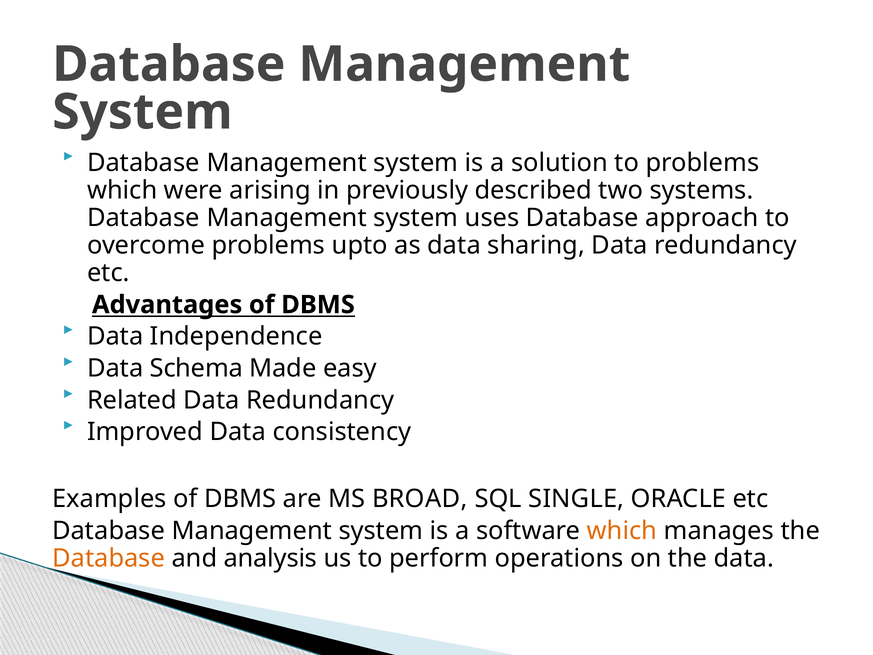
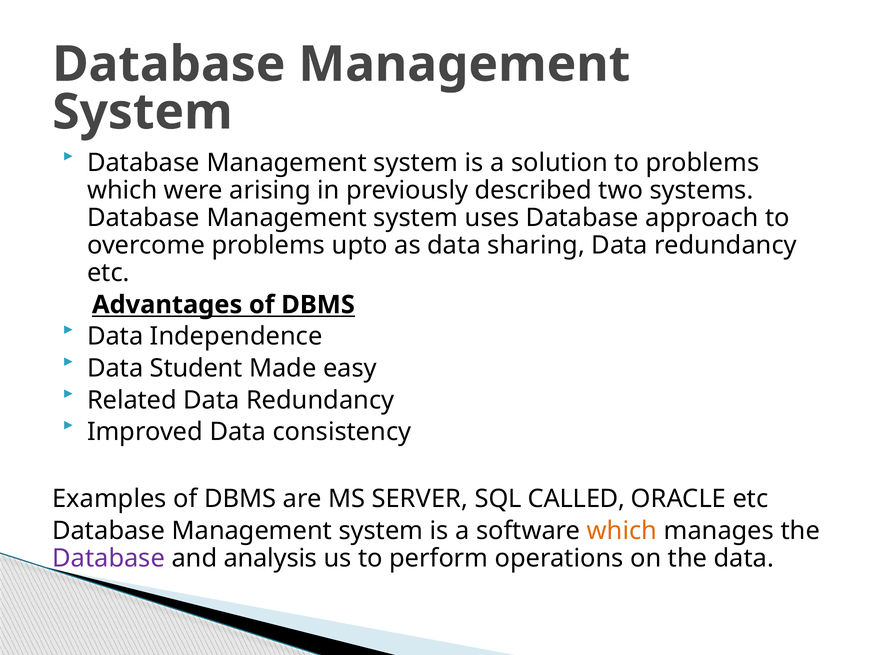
Schema: Schema -> Student (196, 368)
BROAD: BROAD -> SERVER (420, 499)
SINGLE: SINGLE -> CALLED (577, 499)
Database colour: orange -> purple (109, 558)
